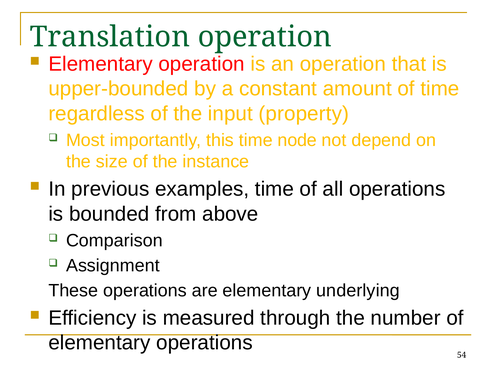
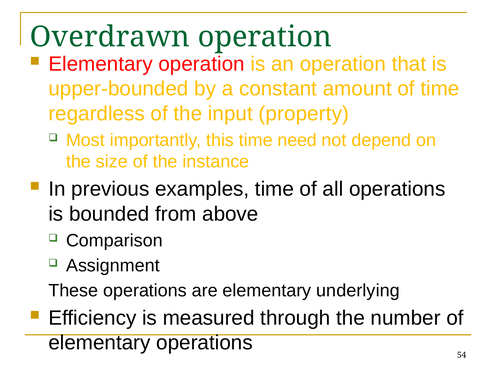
Translation: Translation -> Overdrawn (110, 37)
node: node -> need (297, 140)
